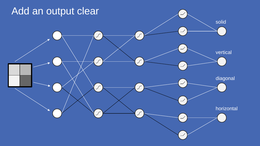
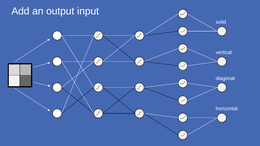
clear: clear -> input (88, 11)
